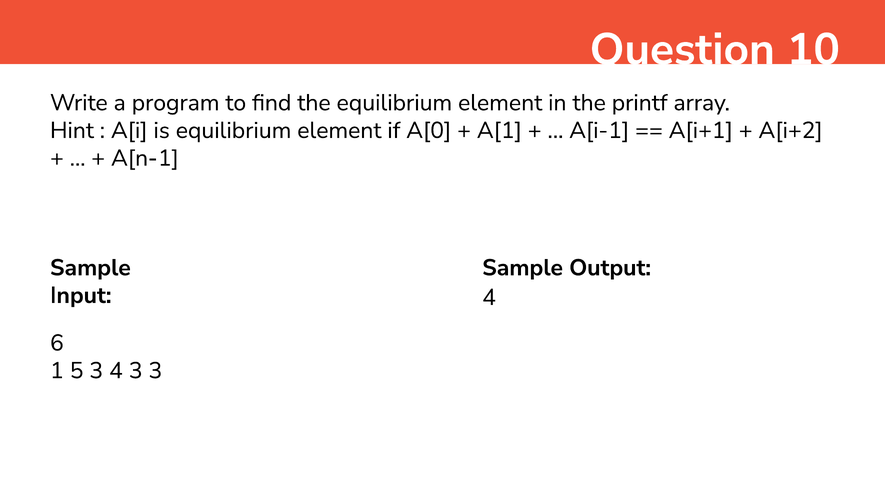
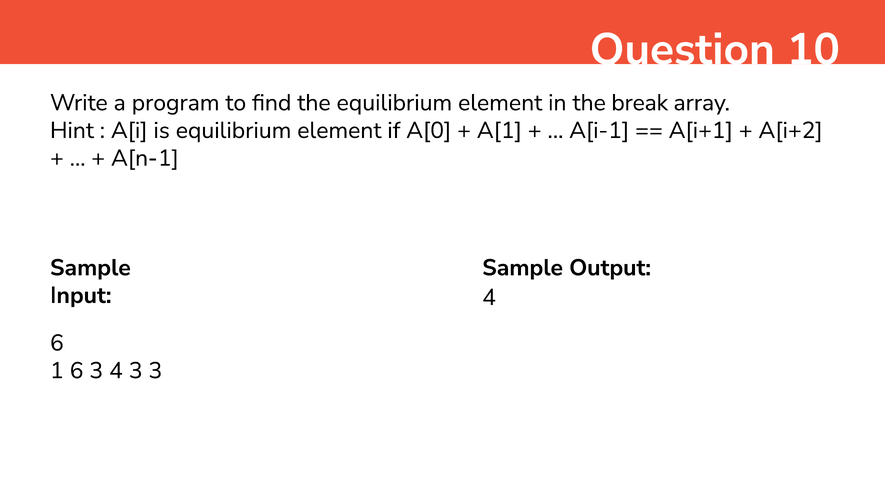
printf: printf -> break (640, 103)
1 5: 5 -> 6 (77, 370)
